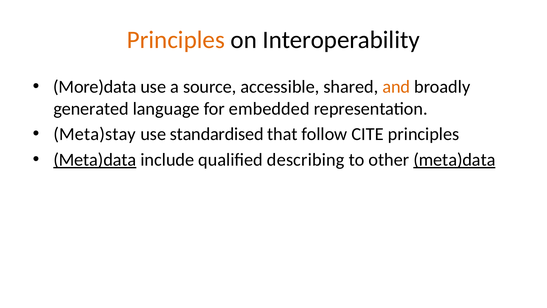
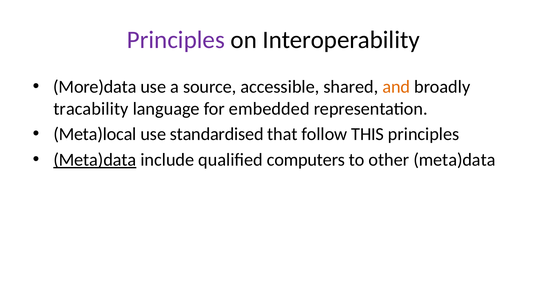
Principles colour: orange -> purple (176, 40)
generated: generated -> tracability (91, 109)
Meta)stay: Meta)stay -> Meta)local (95, 134)
CITE: CITE -> THIS (368, 134)
describing: describing -> computers (306, 160)
meta)data underline: present -> none (454, 160)
